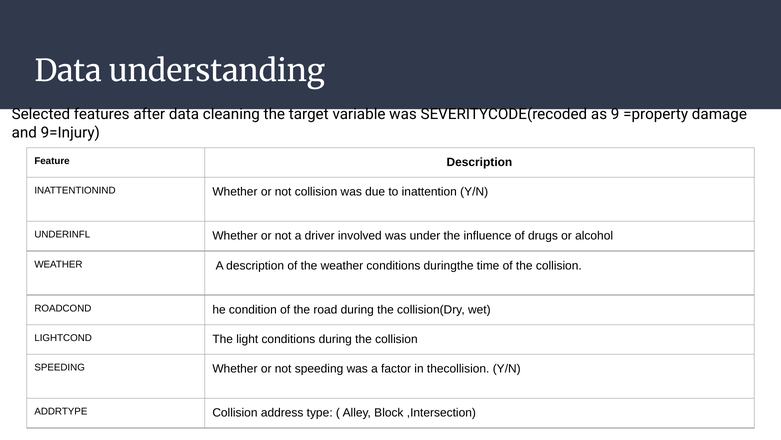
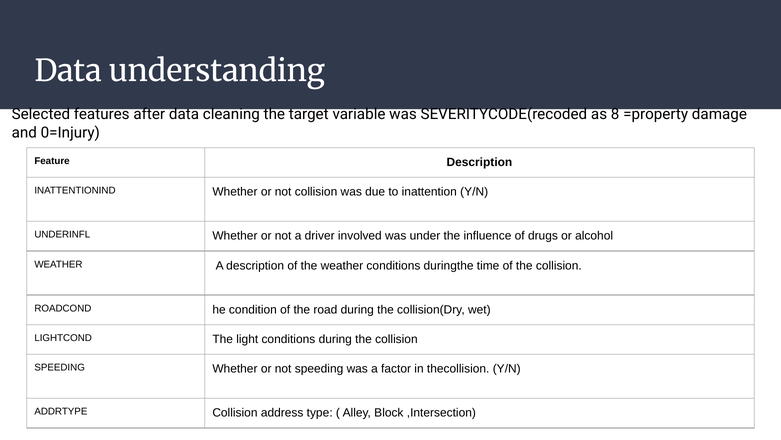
9: 9 -> 8 (615, 114)
9=Injury: 9=Injury -> 0=Injury (70, 132)
